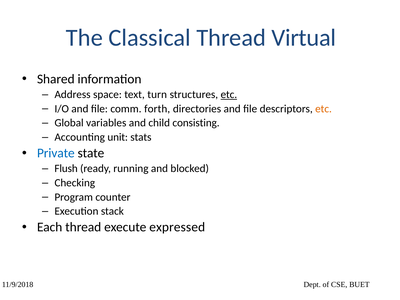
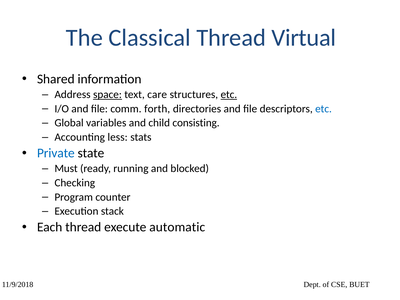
space underline: none -> present (107, 95)
turn: turn -> care (157, 95)
etc colour: orange -> blue (323, 109)
unit: unit -> less (118, 137)
Flush: Flush -> Must (66, 169)
expressed: expressed -> automatic (177, 227)
